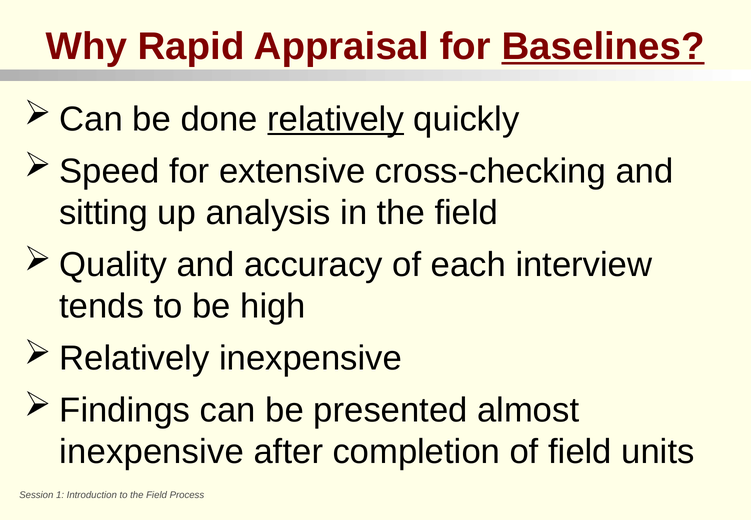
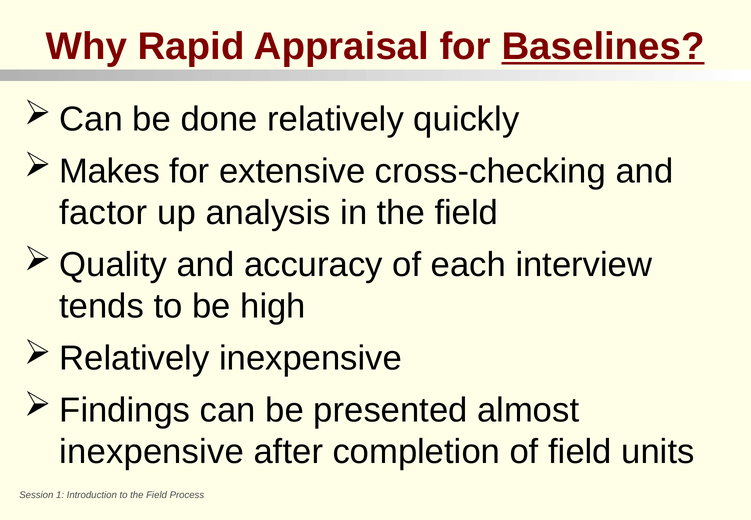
relatively underline: present -> none (336, 119)
Speed: Speed -> Makes (110, 171)
sitting: sitting -> factor (103, 213)
